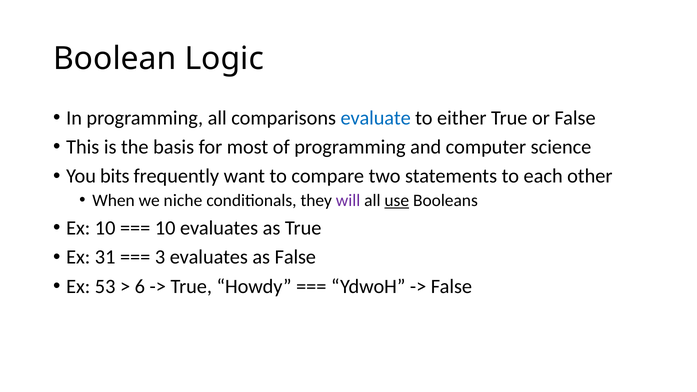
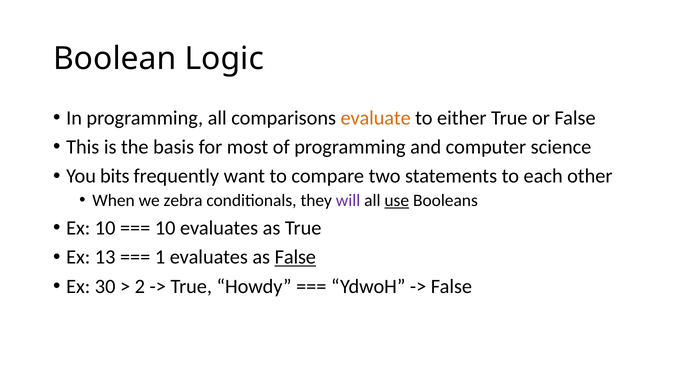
evaluate colour: blue -> orange (376, 118)
niche: niche -> zebra (183, 200)
31: 31 -> 13 (105, 257)
3: 3 -> 1 (160, 257)
False underline: none -> present (295, 257)
53: 53 -> 30 (105, 286)
6: 6 -> 2 (140, 286)
